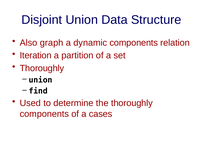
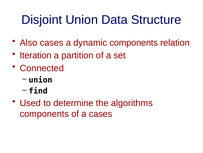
Also graph: graph -> cases (52, 43)
Thoroughly: Thoroughly -> Connected (42, 68)
the thoroughly: thoroughly -> algorithms (132, 103)
